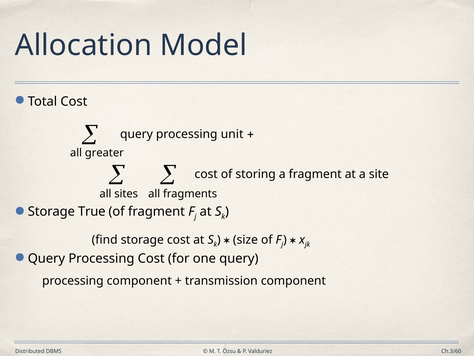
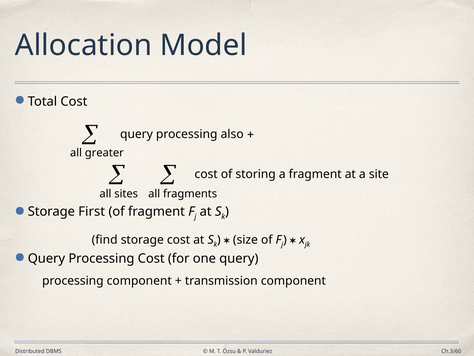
unit: unit -> also (232, 134)
True: True -> First (92, 211)
